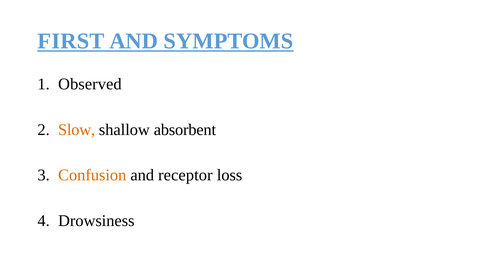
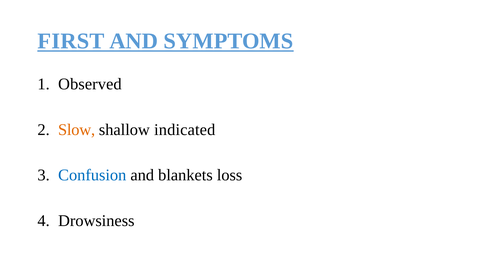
absorbent: absorbent -> indicated (185, 130)
Confusion colour: orange -> blue (92, 175)
receptor: receptor -> blankets (185, 175)
